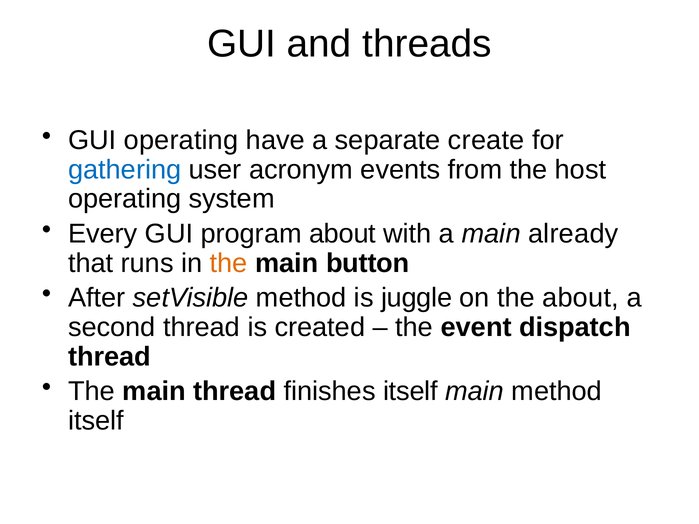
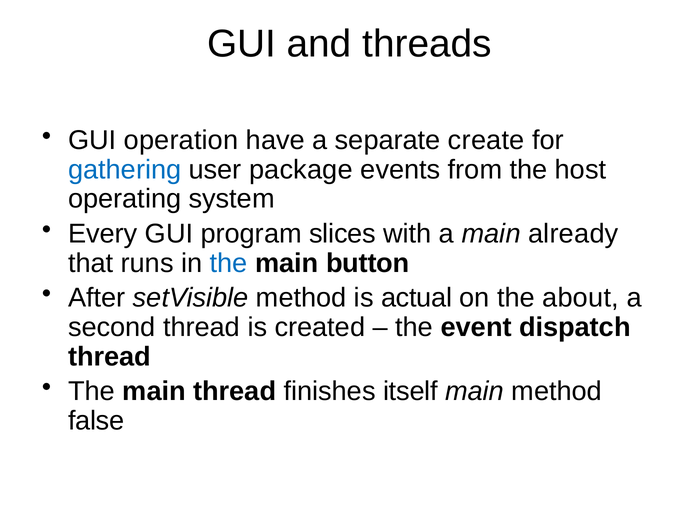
GUI operating: operating -> operation (181, 140)
acronym: acronym -> package (301, 170)
program about: about -> slices (342, 234)
the colour: orange -> blue (229, 263)
juggle: juggle -> actual (417, 298)
itself: itself -> false (96, 421)
